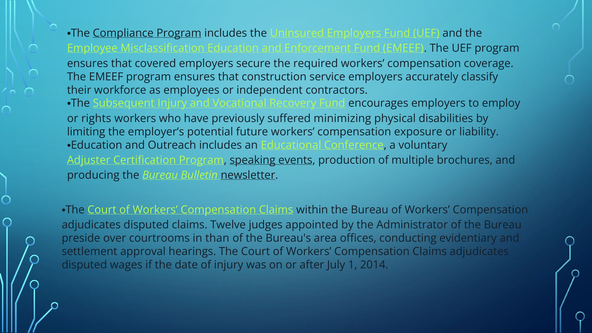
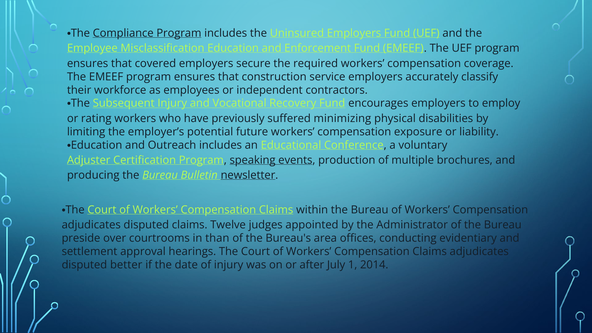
rights: rights -> rating (96, 118)
wages: wages -> better (126, 265)
